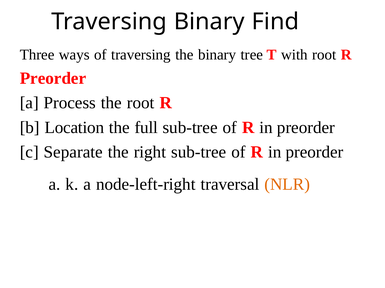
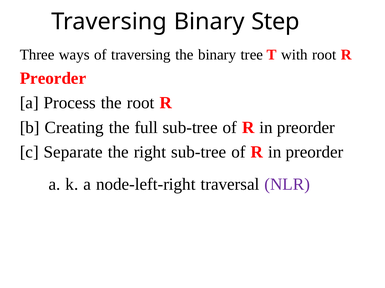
Find: Find -> Step (275, 22)
Location: Location -> Creating (74, 128)
NLR colour: orange -> purple (287, 185)
